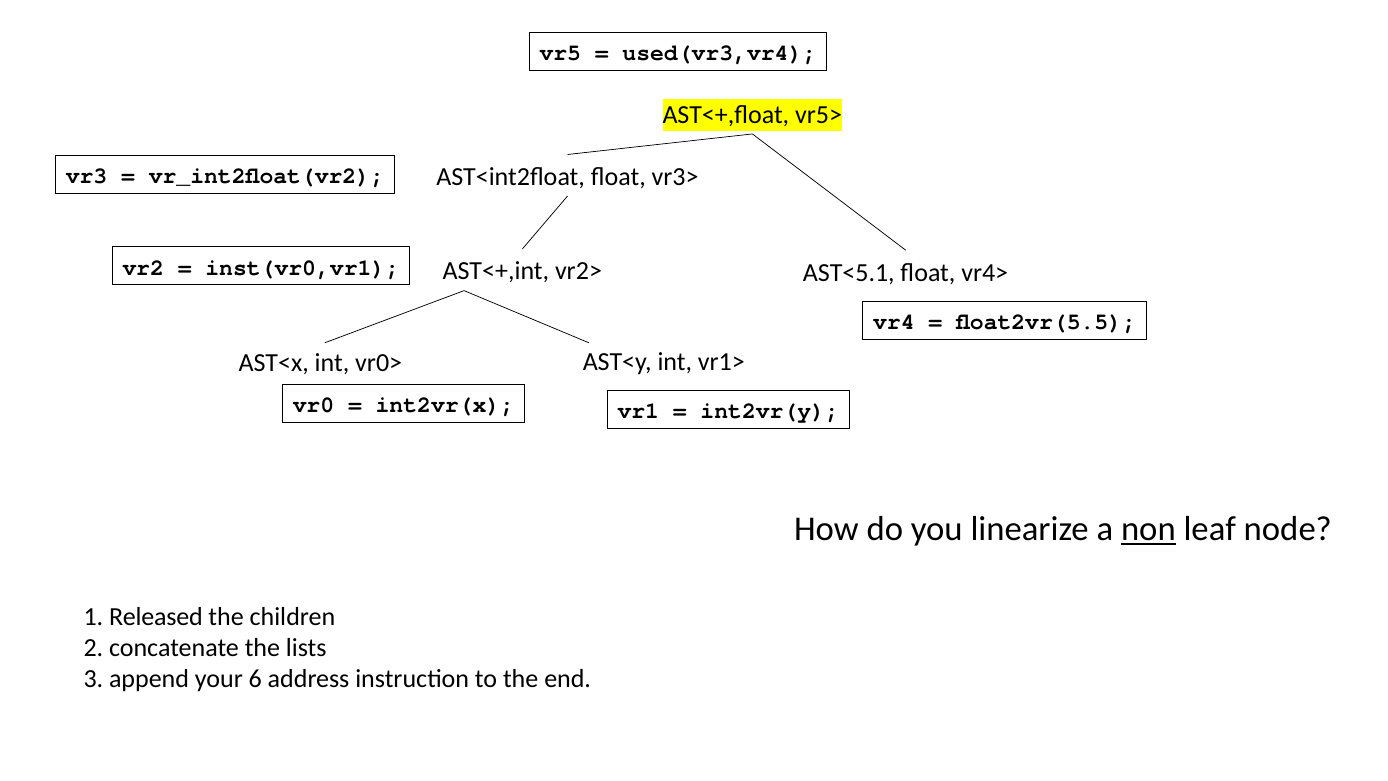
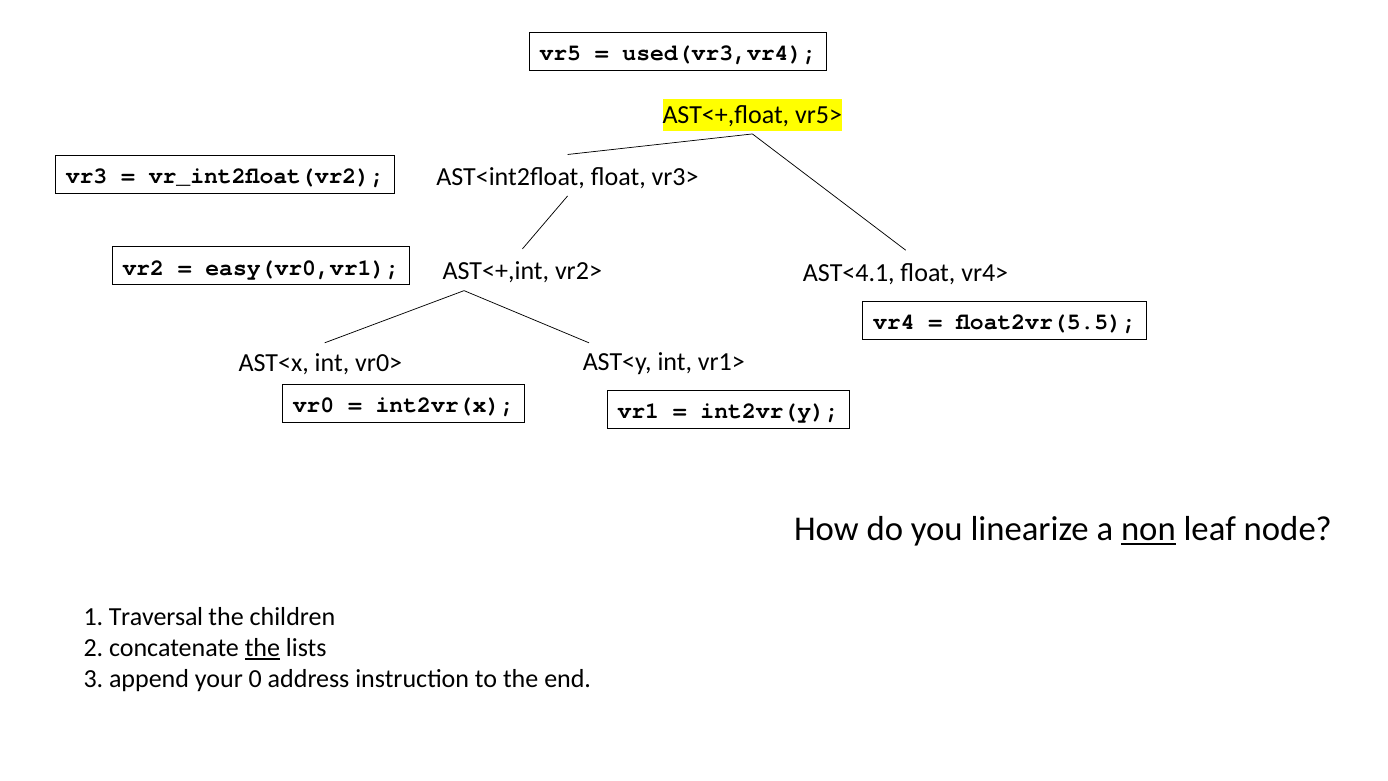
inst(vr0,vr1: inst(vr0,vr1 -> easy(vr0,vr1 (302, 267)
AST<5.1: AST<5.1 -> AST<4.1 (849, 273)
Released: Released -> Traversal (156, 616)
the underline: none -> present (262, 647)
6: 6 -> 0 (255, 679)
